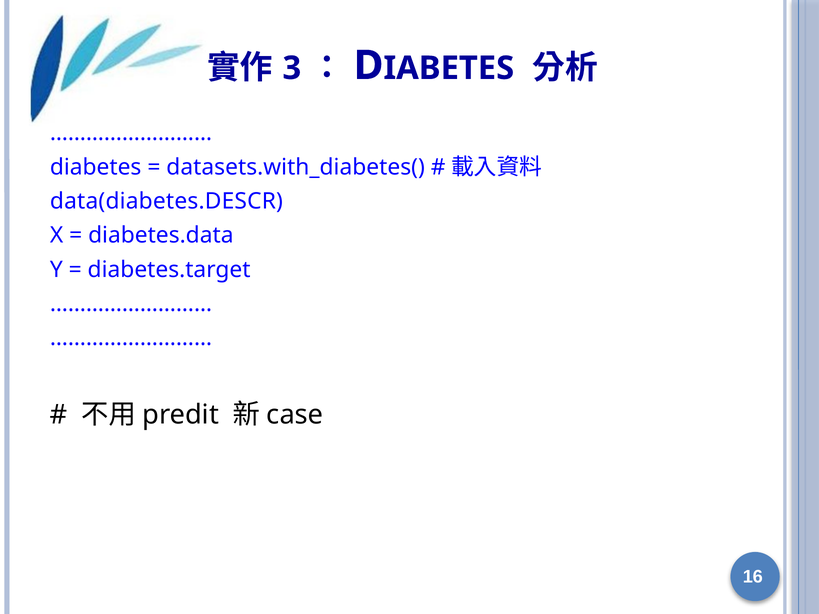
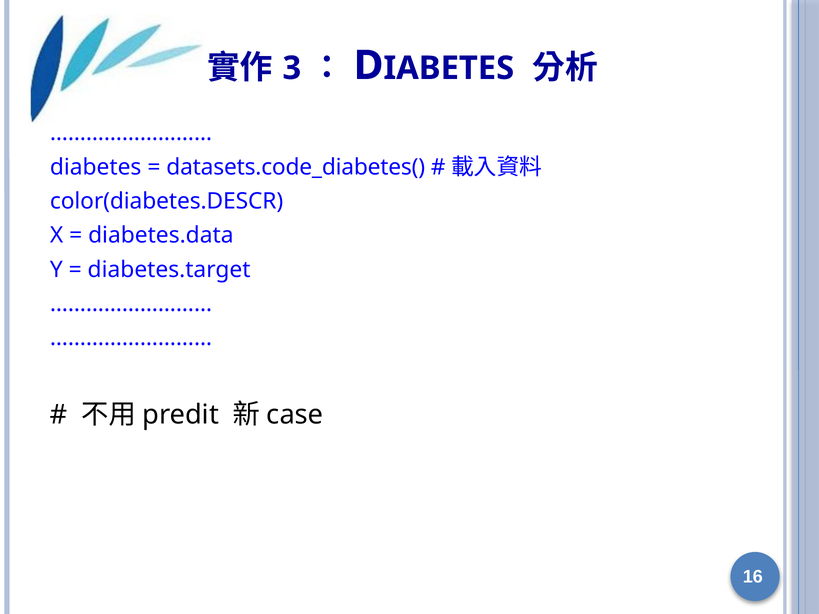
datasets.with_diabetes(: datasets.with_diabetes( -> datasets.code_diabetes( (296, 167)
data(diabetes.DESCR: data(diabetes.DESCR -> color(diabetes.DESCR (167, 201)
